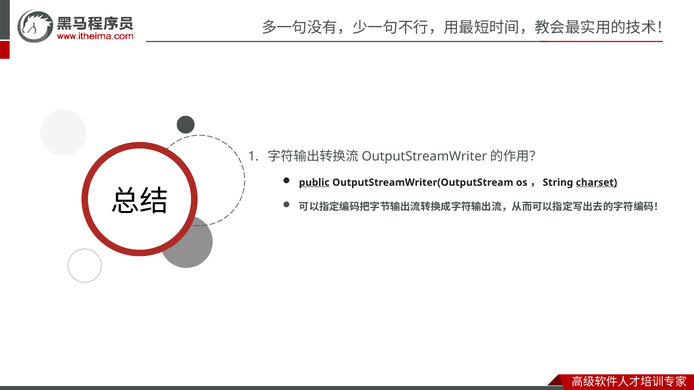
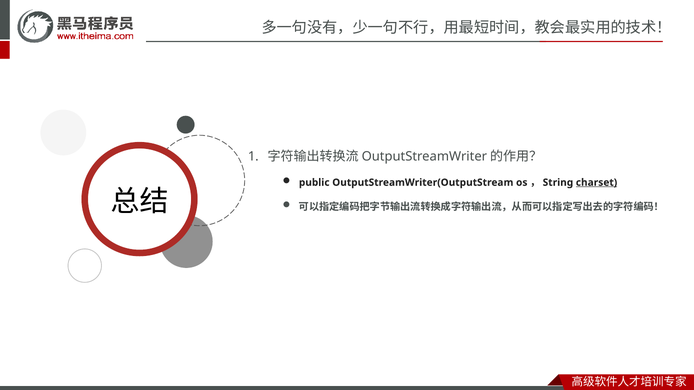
public underline: present -> none (314, 183)
